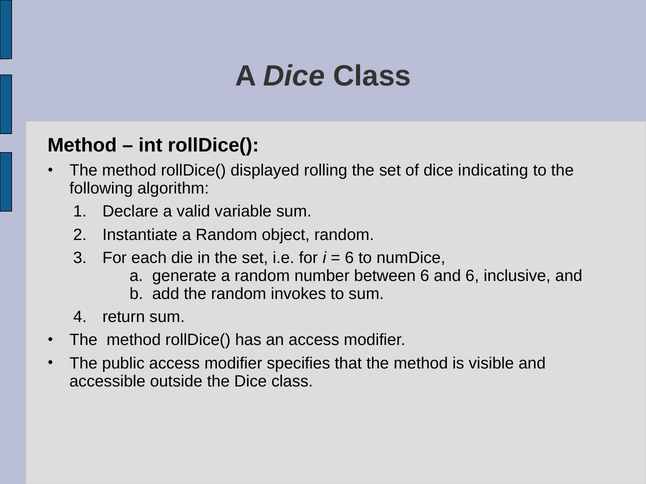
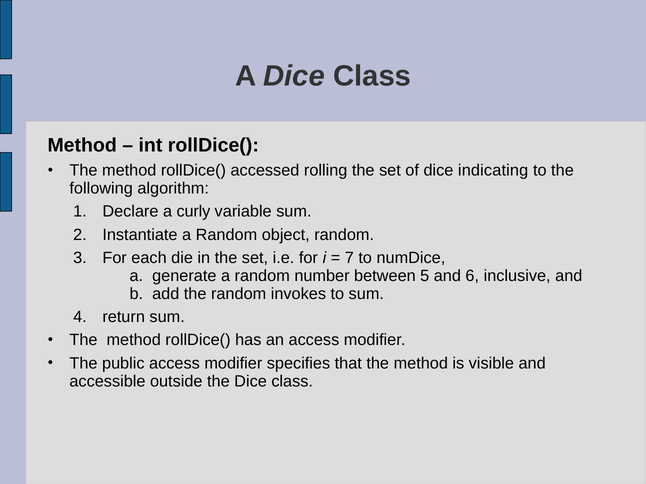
displayed: displayed -> accessed (265, 171)
valid: valid -> curly (193, 212)
6: 6 -> 7 (349, 258)
between 6: 6 -> 5 (425, 276)
